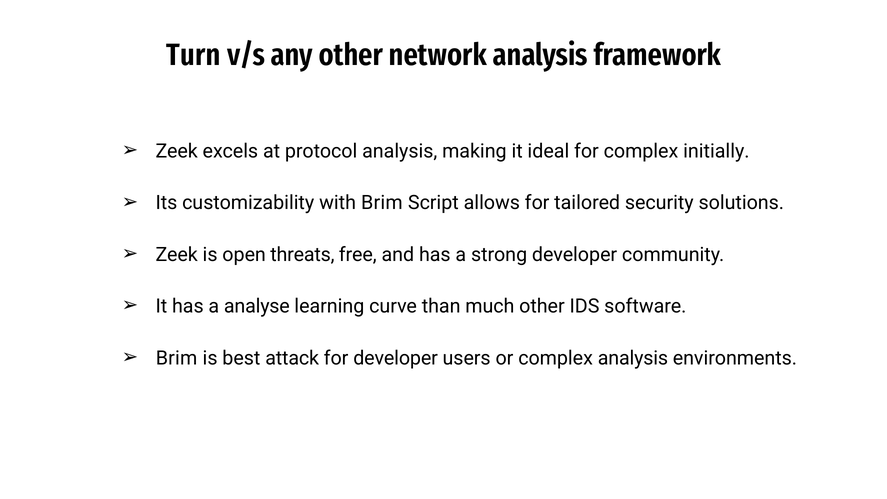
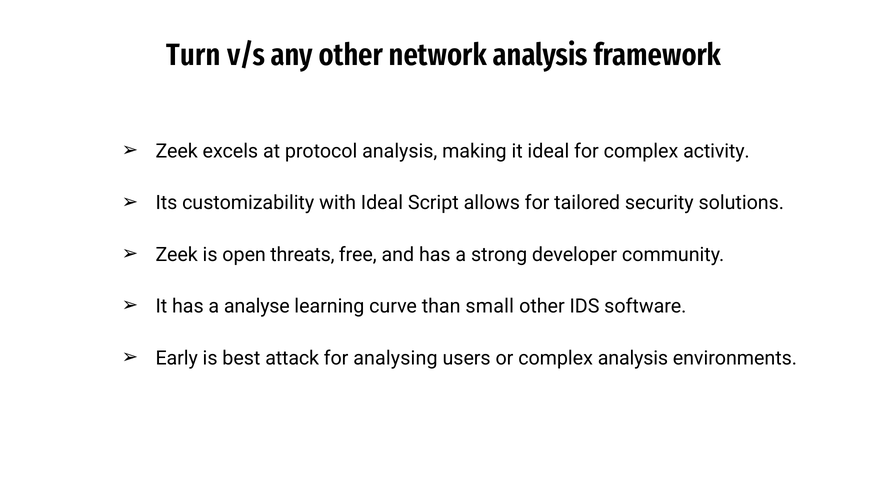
initially: initially -> activity (716, 151)
with Brim: Brim -> Ideal (382, 203)
much: much -> small (490, 306)
Brim: Brim -> Early (177, 358)
for developer: developer -> analysing (395, 358)
